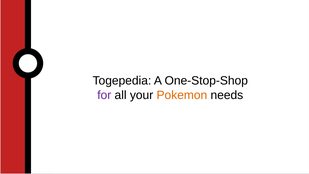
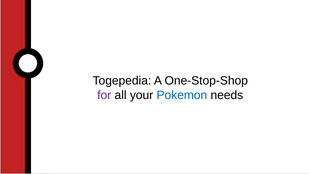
Pokemon colour: orange -> blue (182, 95)
